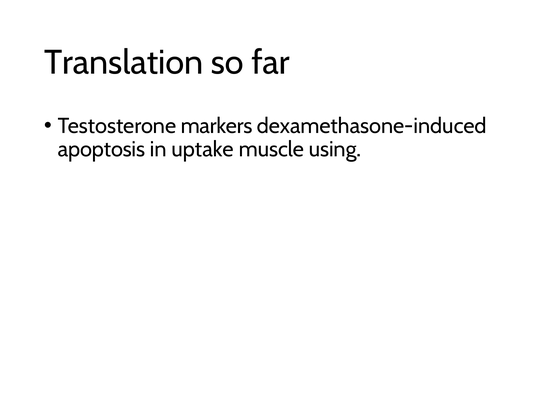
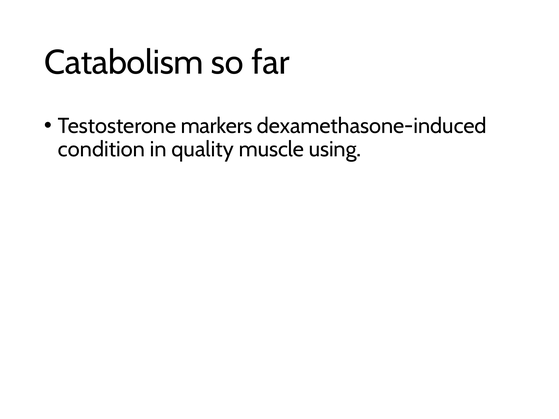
Translation: Translation -> Catabolism (124, 63)
apoptosis: apoptosis -> condition (101, 149)
uptake: uptake -> quality (203, 149)
